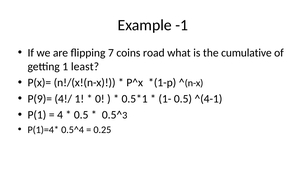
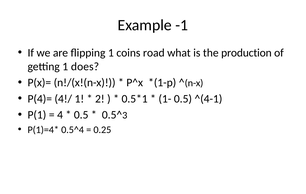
flipping 7: 7 -> 1 (111, 53)
cumulative: cumulative -> production (246, 53)
least: least -> does (85, 66)
P(9)=: P(9)= -> P(4)= (40, 99)
0: 0 -> 2 (100, 99)
